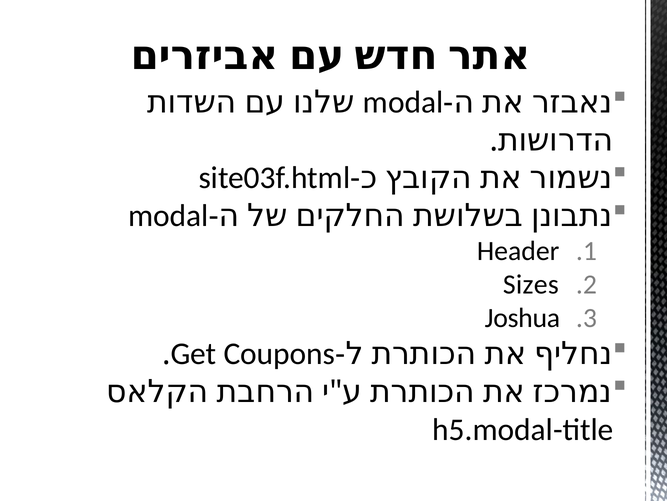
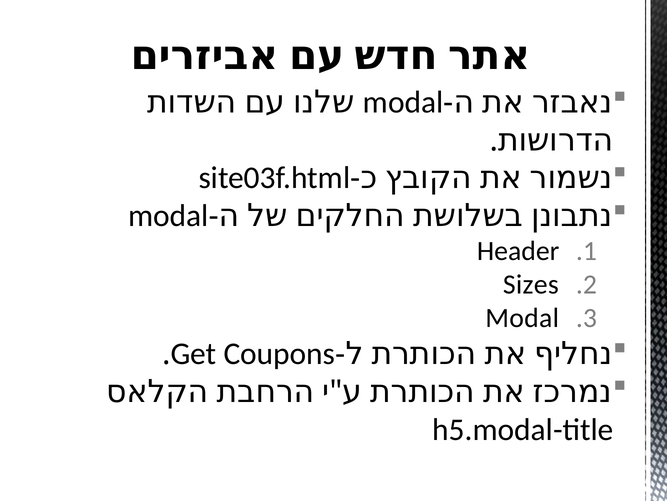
Joshua: Joshua -> Modal (522, 318)
